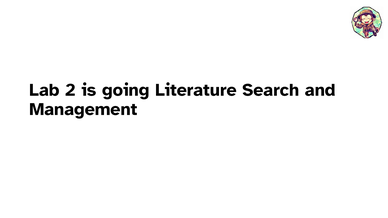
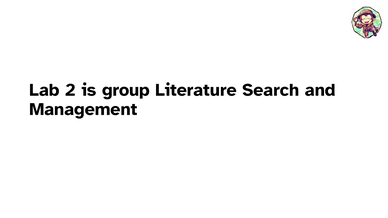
going: going -> group (126, 90)
